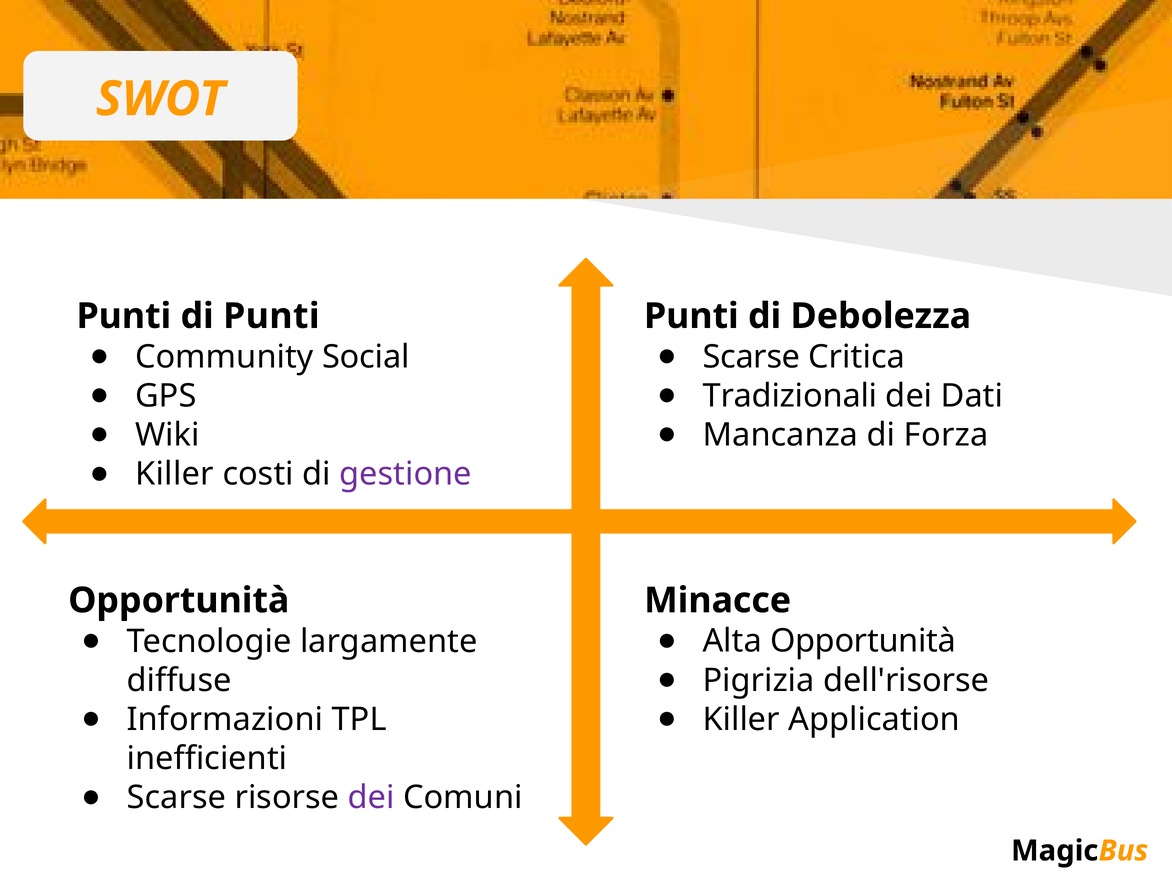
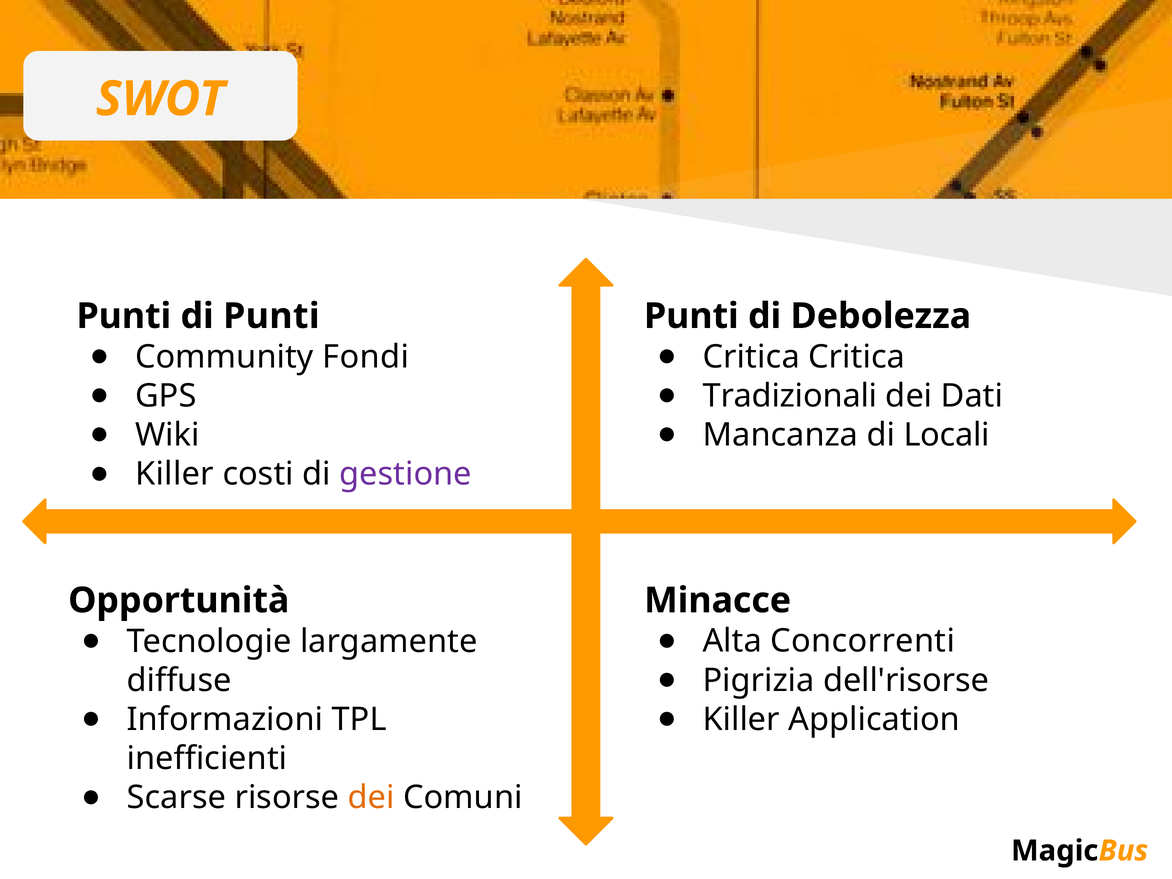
Social: Social -> Fondi (366, 357)
Scarse: Scarse -> Critica (751, 357)
Forza: Forza -> Locali (947, 435)
Alta Opportunità: Opportunità -> Concorrenti (863, 641)
dei colour: purple -> orange (371, 798)
